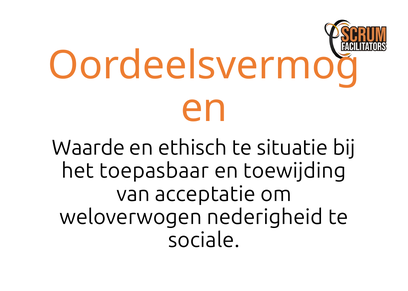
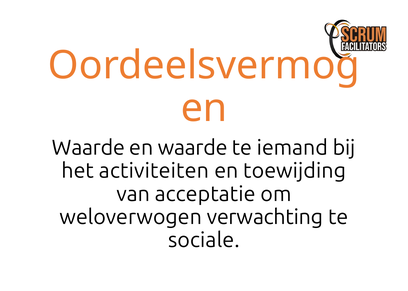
ethisch: ethisch -> waarde (193, 148)
situatie: situatie -> iemand (292, 148)
toepasbaar: toepasbaar -> activiteiten (154, 171)
nederigheid: nederigheid -> verwachting (265, 217)
